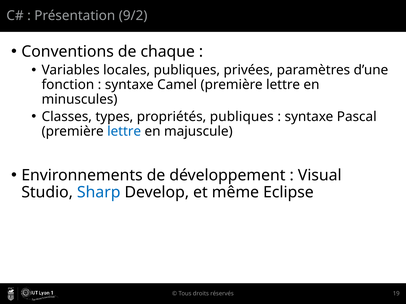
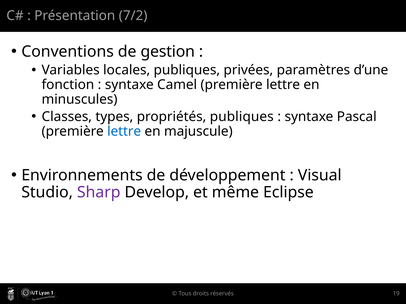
9/2: 9/2 -> 7/2 (133, 16)
chaque: chaque -> gestion (168, 52)
Sharp colour: blue -> purple (99, 193)
